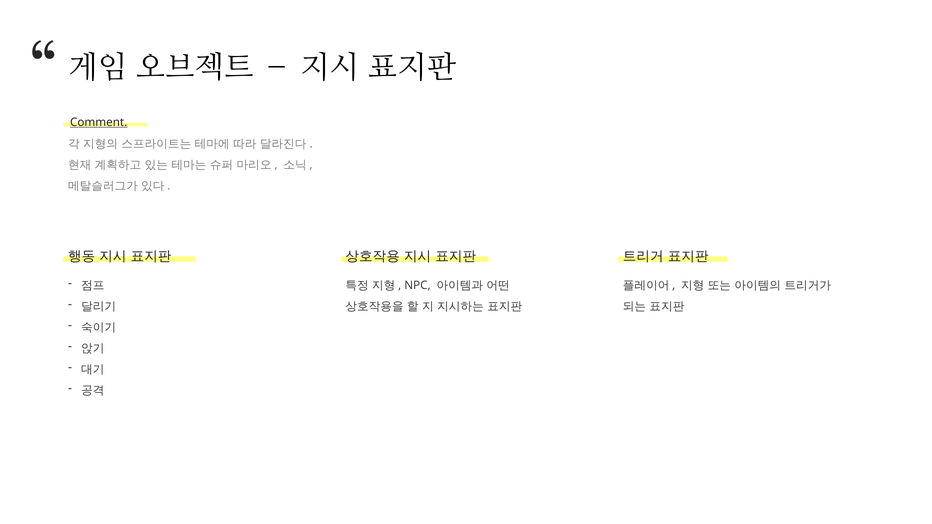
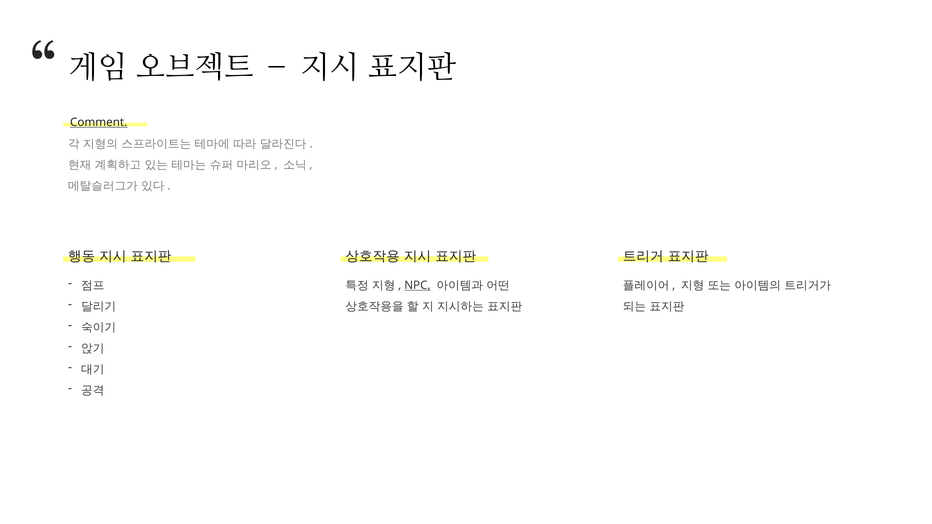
NPC underline: none -> present (417, 285)
